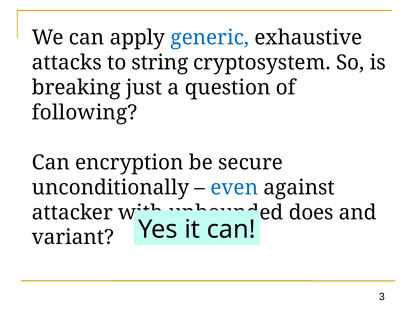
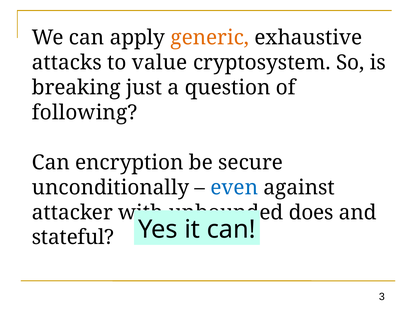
generic colour: blue -> orange (210, 38)
string: string -> value (160, 63)
variant: variant -> stateful (73, 237)
